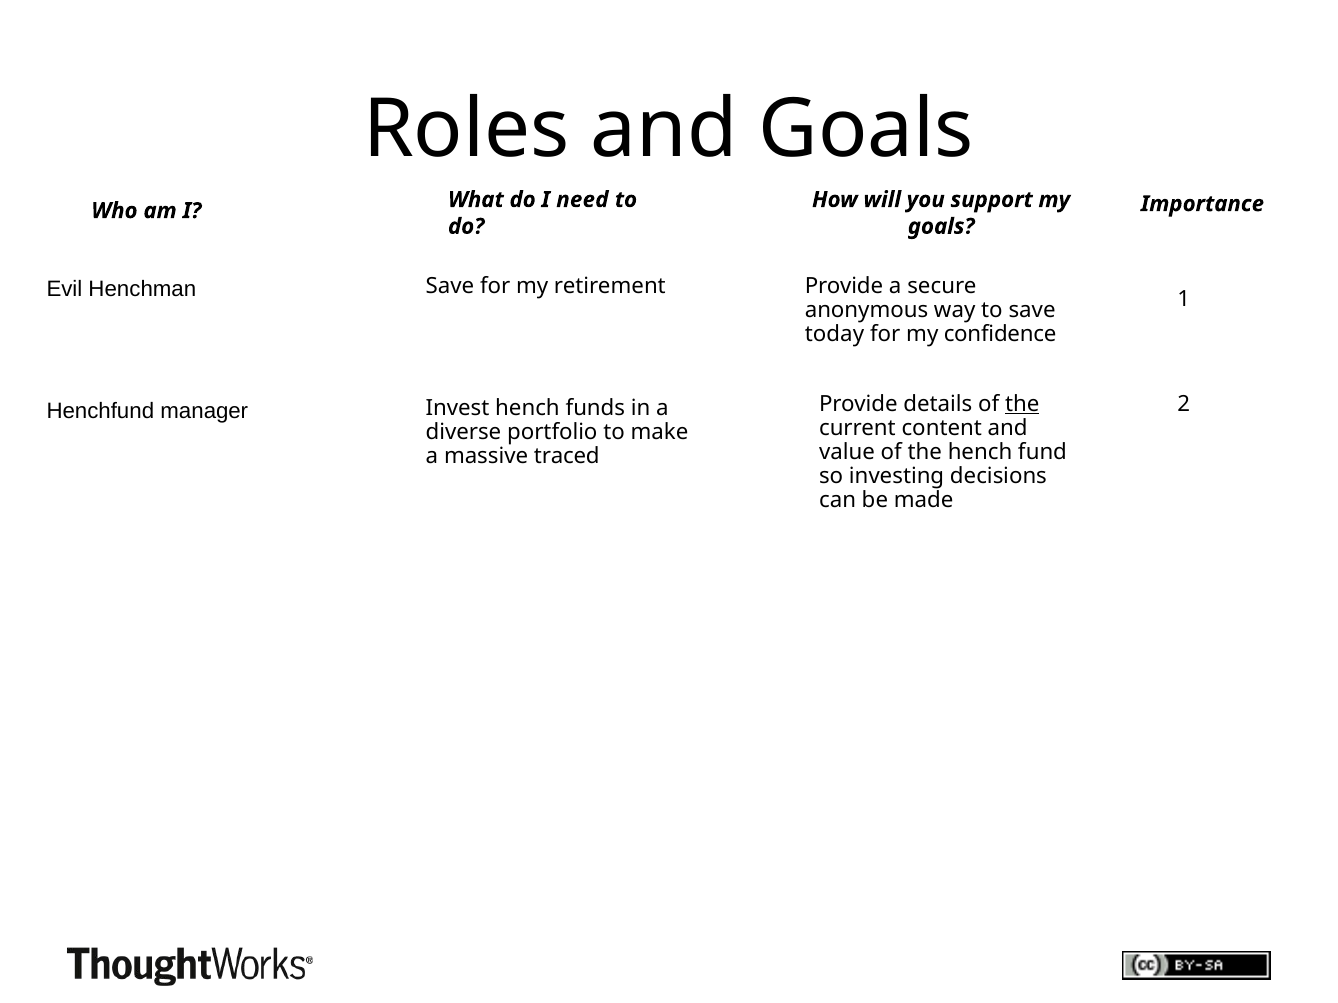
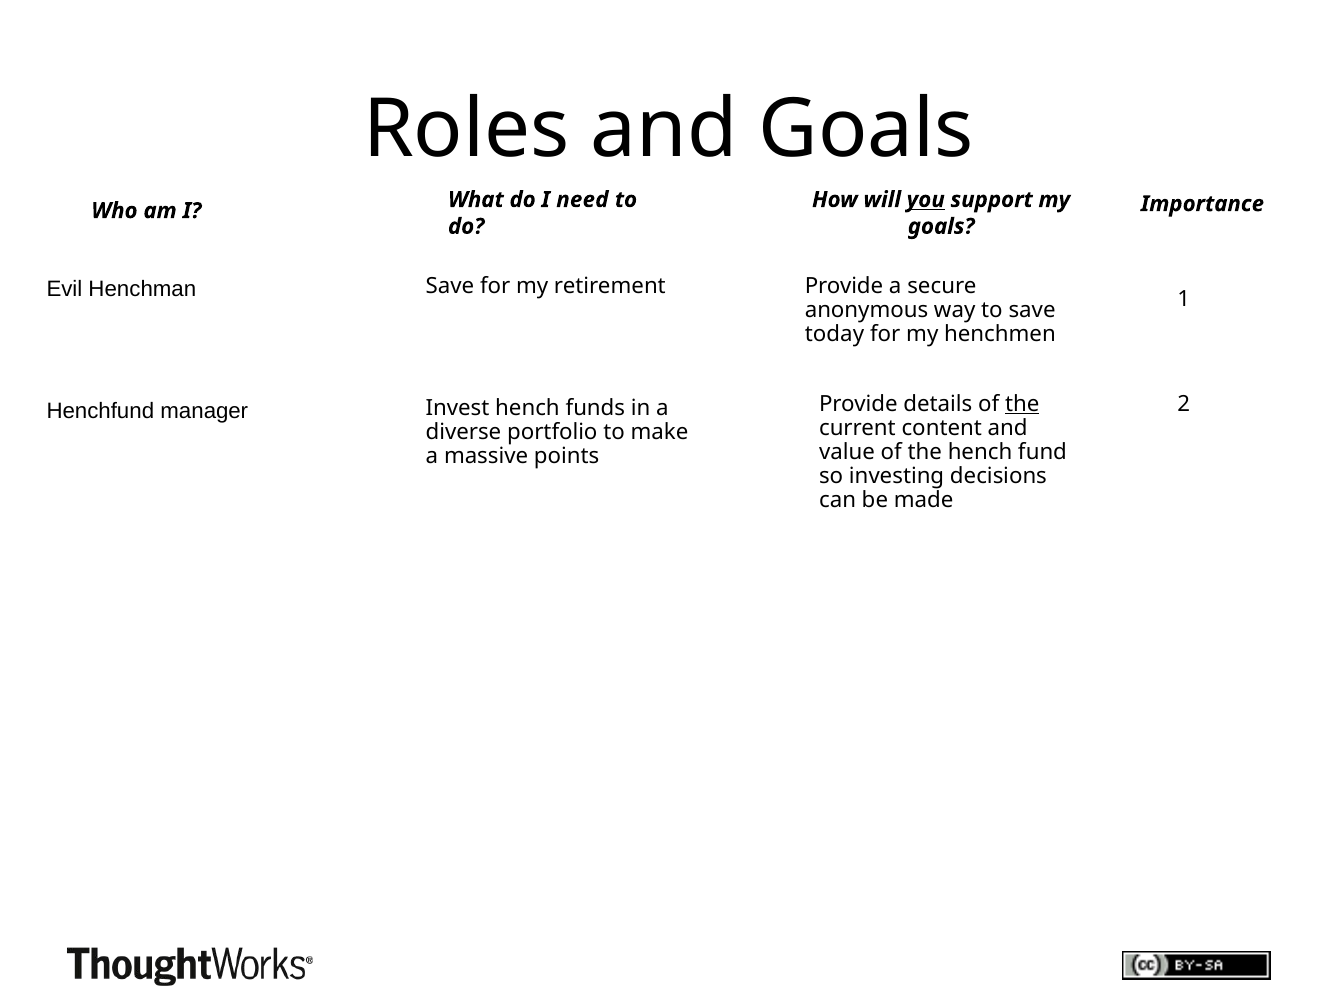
you underline: none -> present (926, 200)
confidence: confidence -> henchmen (1000, 334)
traced: traced -> points (567, 457)
